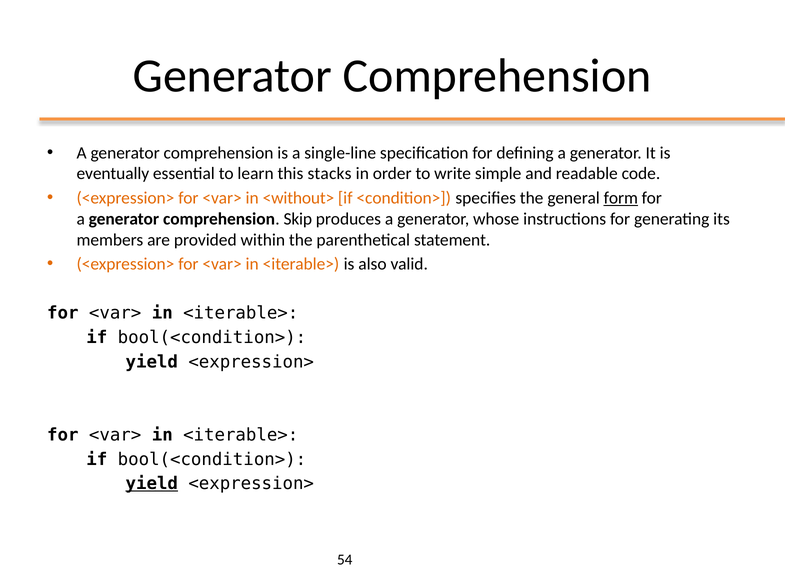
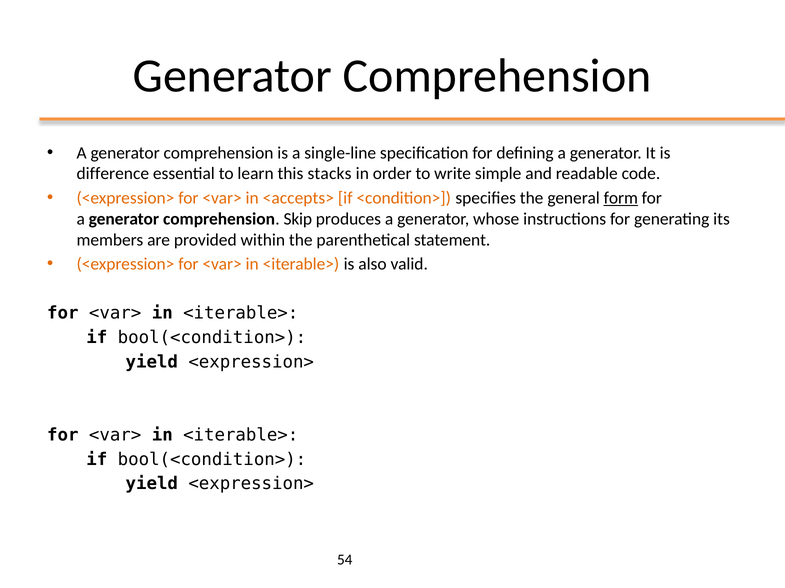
eventually: eventually -> difference (113, 174)
<without>: <without> -> <accepts> (298, 198)
yield underline: present -> none (152, 484)
